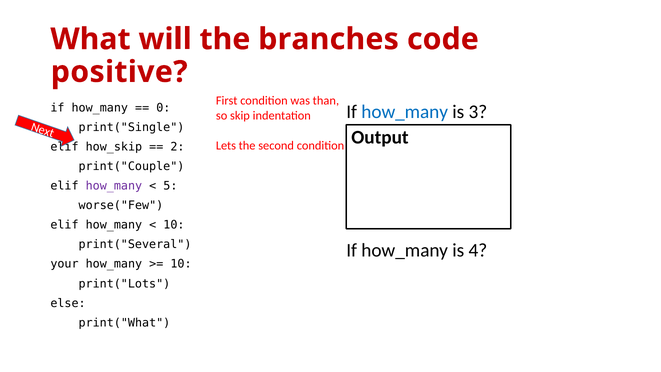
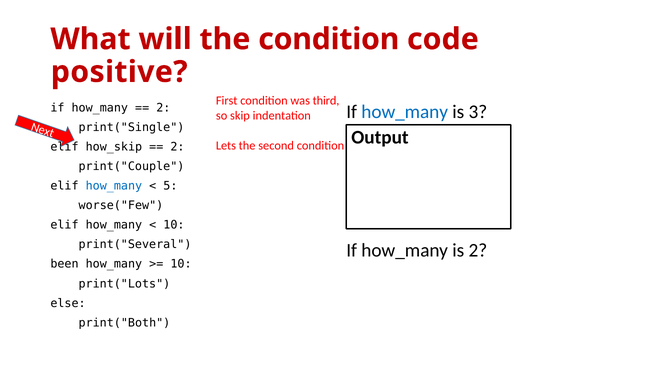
the branches: branches -> condition (329, 39)
than: than -> third (326, 100)
0: 0 -> 2 (163, 108)
how_many colour: purple -> blue (114, 186)
is 4: 4 -> 2 (478, 250)
your: your -> been (64, 264)
print("What: print("What -> print("Both (124, 323)
